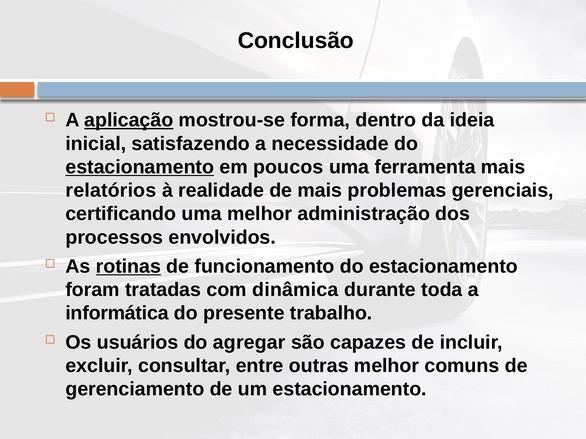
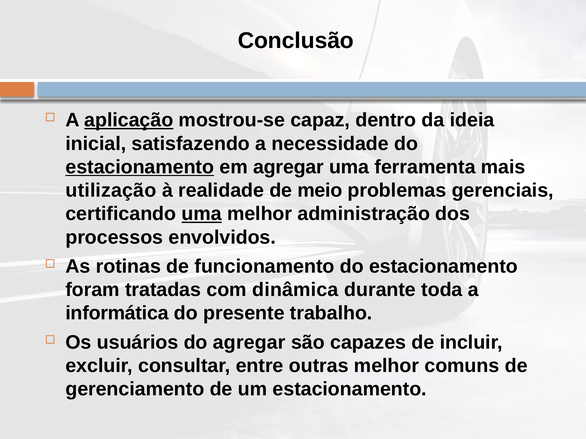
forma: forma -> capaz (320, 120)
em poucos: poucos -> agregar (288, 167)
relatórios: relatórios -> utilização (111, 191)
de mais: mais -> meio (320, 191)
uma underline: none -> present (202, 214)
rotinas underline: present -> none (128, 267)
